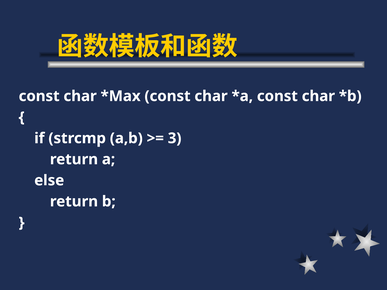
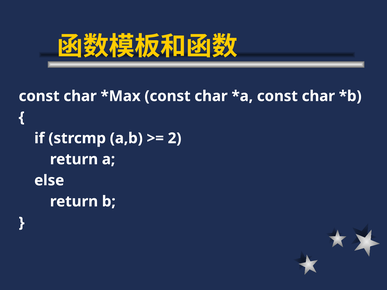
3: 3 -> 2 (175, 138)
